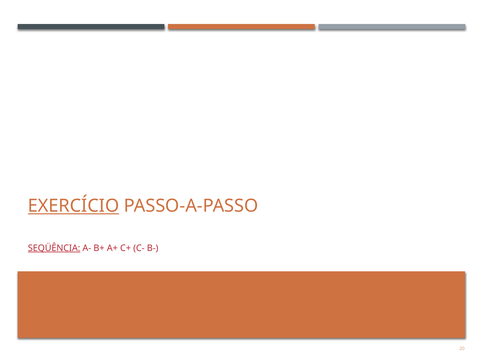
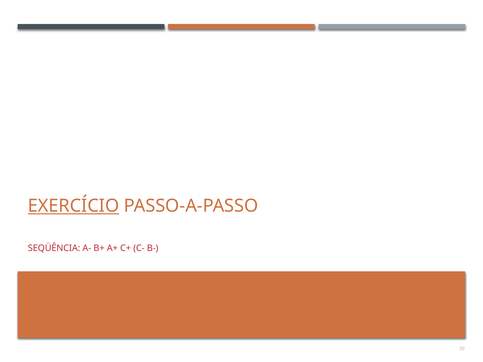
SEQÜÊNCIA underline: present -> none (54, 248)
